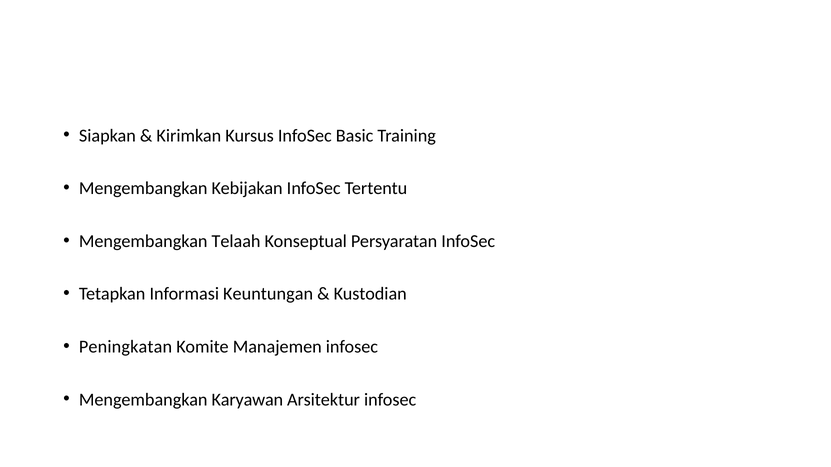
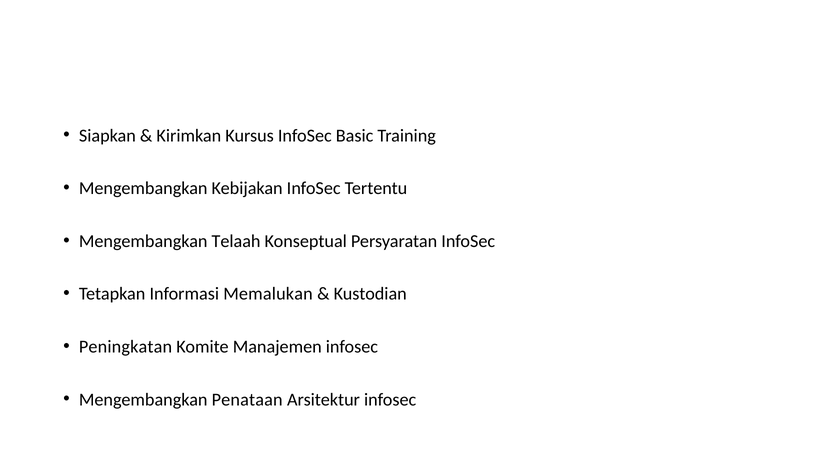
Keuntungan: Keuntungan -> Memalukan (268, 294)
Karyawan: Karyawan -> Penataan (247, 400)
